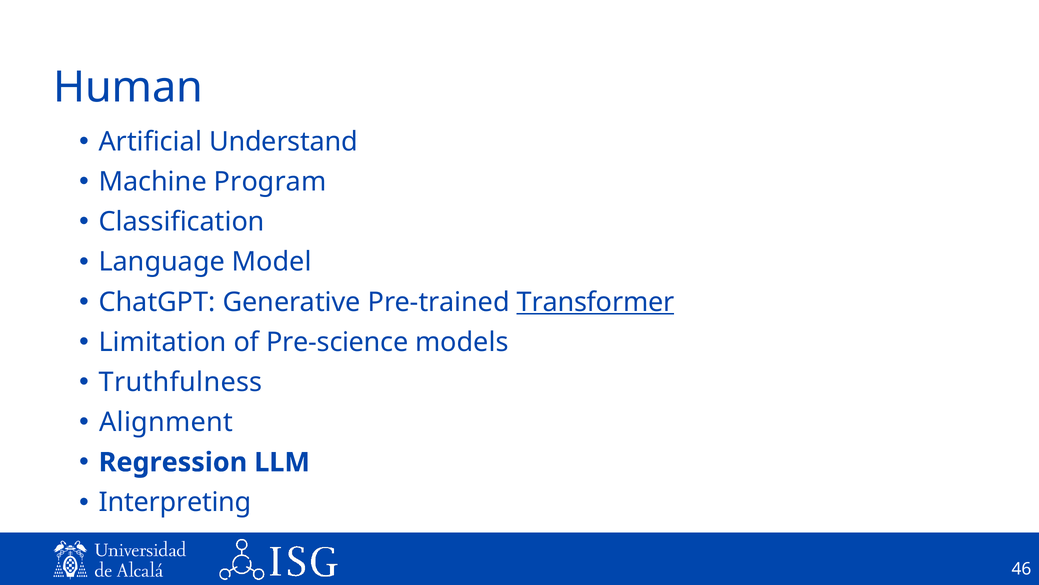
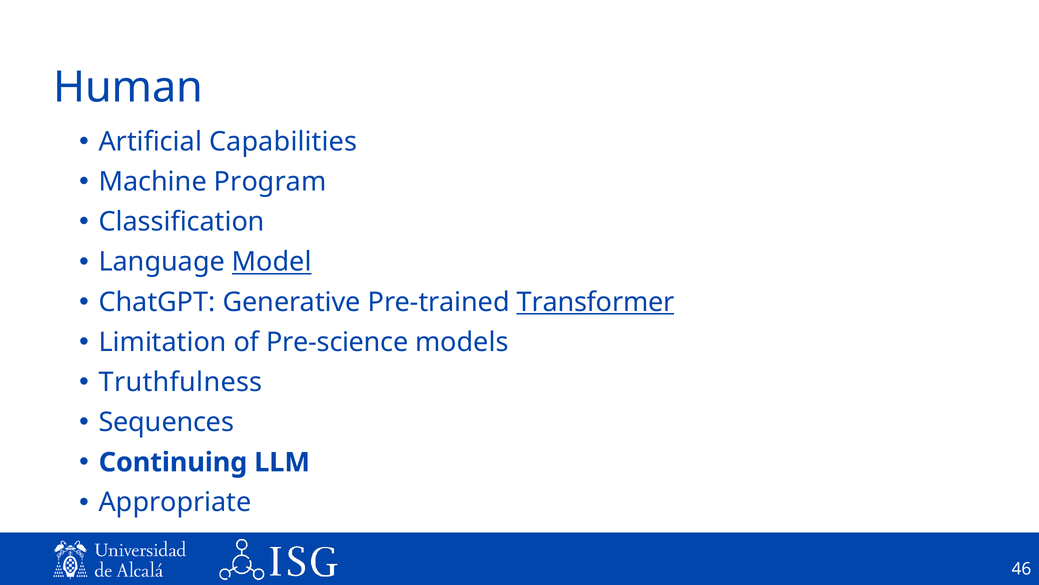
Understand: Understand -> Capabilities (283, 142)
Model underline: none -> present (272, 262)
Alignment: Alignment -> Sequences (166, 422)
Regression: Regression -> Continuing (173, 462)
Interpreting: Interpreting -> Appropriate (175, 502)
